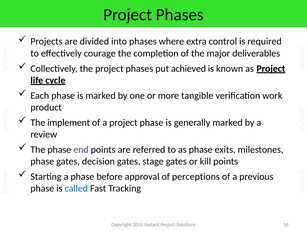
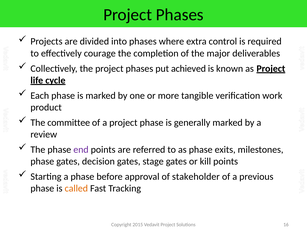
implement: implement -> committee (69, 122)
perceptions: perceptions -> stakeholder (196, 176)
called colour: blue -> orange (76, 188)
